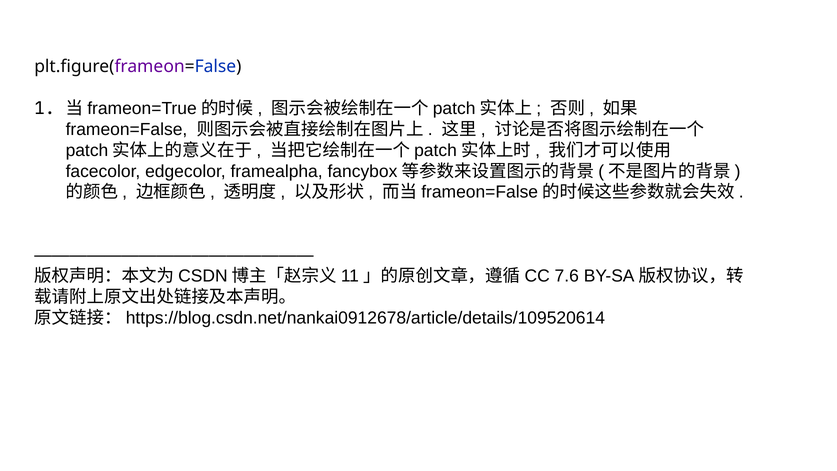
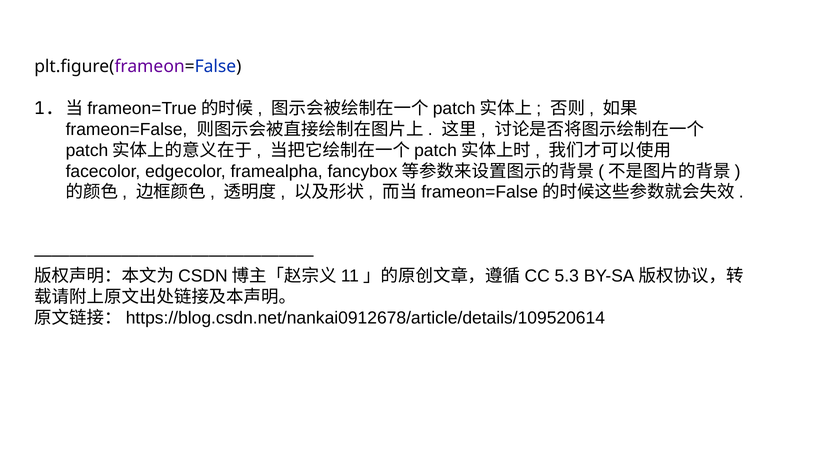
7.6: 7.6 -> 5.3 (567, 276)
